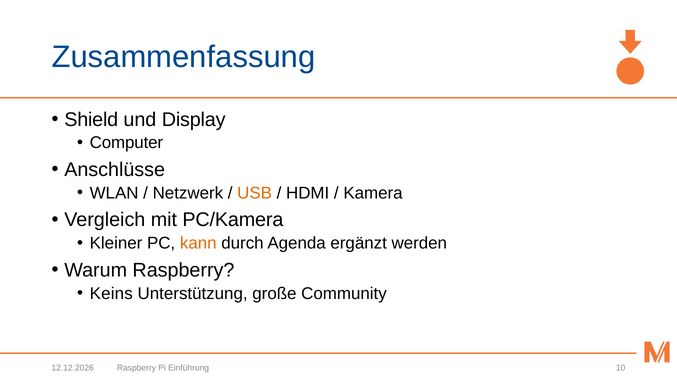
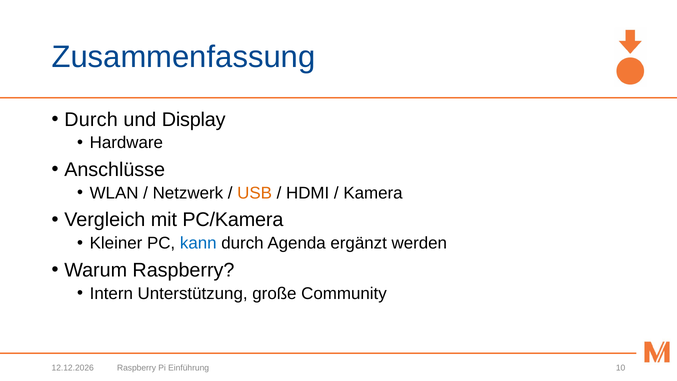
Shield: Shield -> Durch (91, 119)
Computer: Computer -> Hardware (126, 143)
kann colour: orange -> blue (198, 243)
Keins: Keins -> Intern (111, 293)
